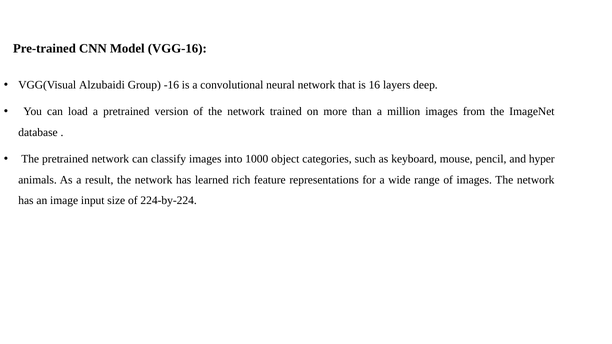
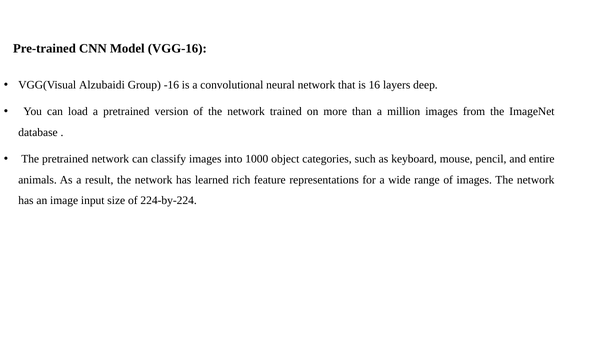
hyper: hyper -> entire (542, 159)
